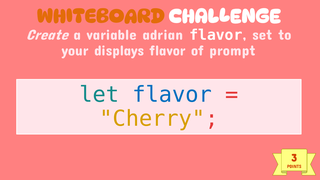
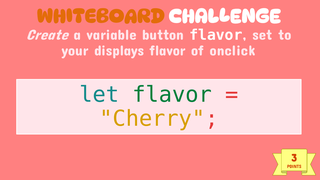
adrian: adrian -> button (163, 35)
prompt: prompt -> onclick (233, 51)
flavor colour: blue -> green (172, 95)
